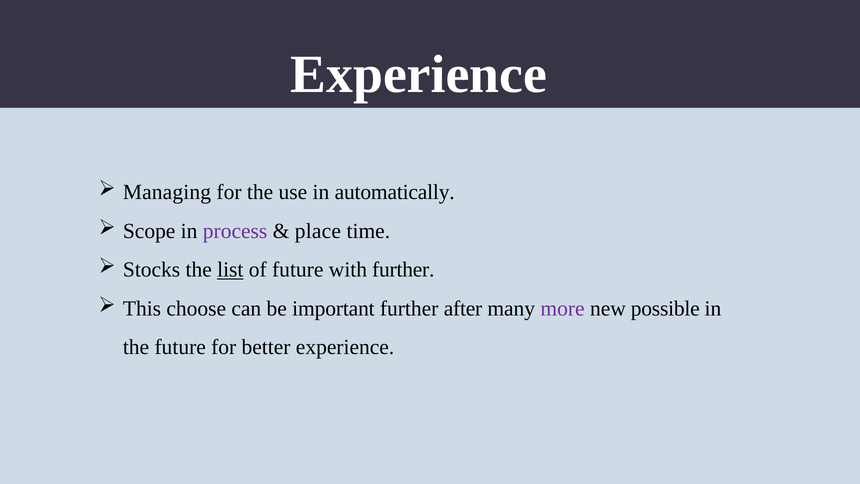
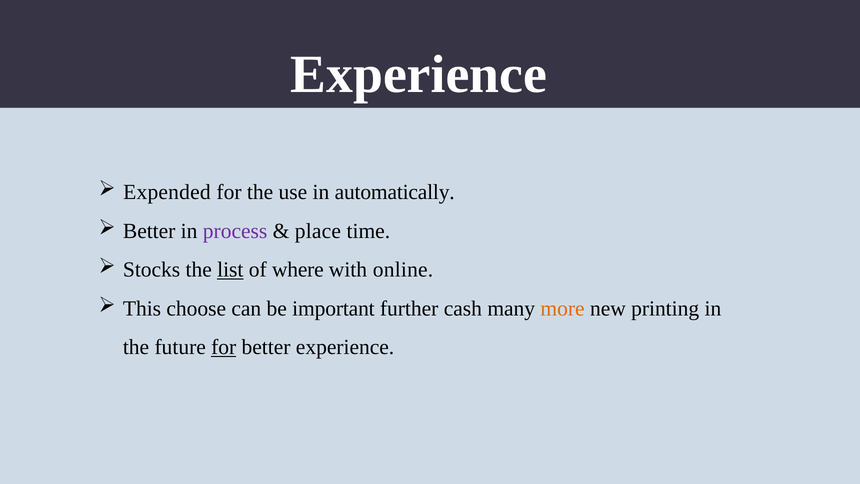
Managing: Managing -> Expended (167, 192)
Scope: Scope -> Better (149, 231)
of future: future -> where (298, 270)
with further: further -> online (403, 270)
after: after -> cash (463, 308)
more colour: purple -> orange (563, 308)
possible: possible -> printing (665, 308)
for underline: none -> present (224, 347)
